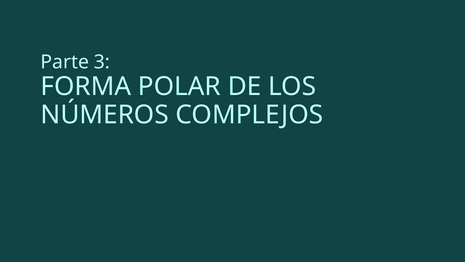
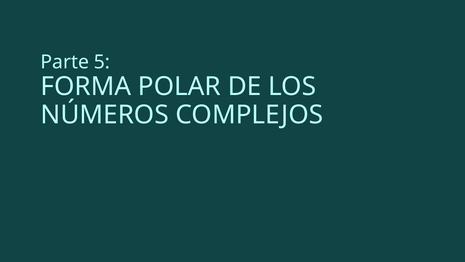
3: 3 -> 5 (102, 62)
